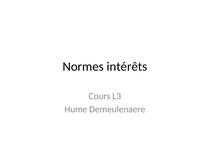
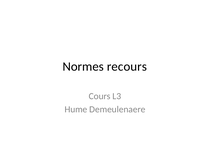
intérêts: intérêts -> recours (127, 67)
